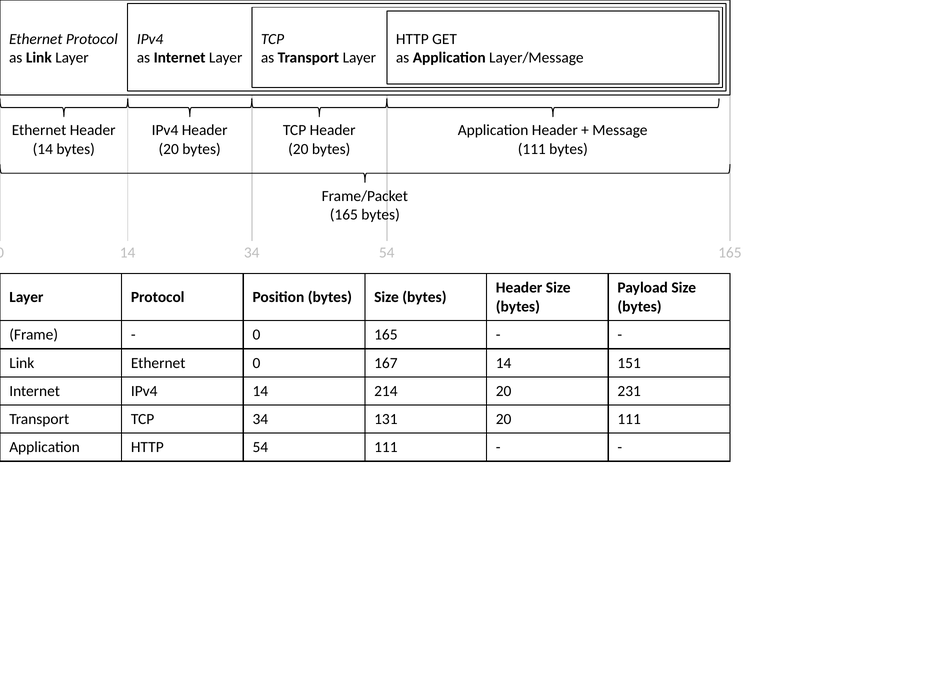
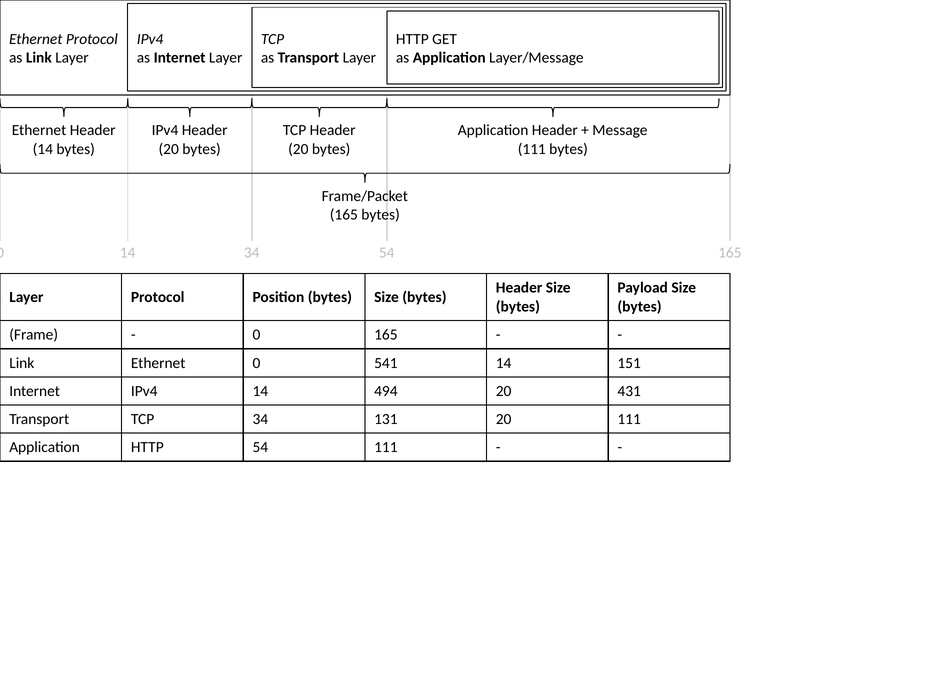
167: 167 -> 541 (386, 363)
214: 214 -> 494 (386, 391)
231: 231 -> 431 (629, 391)
